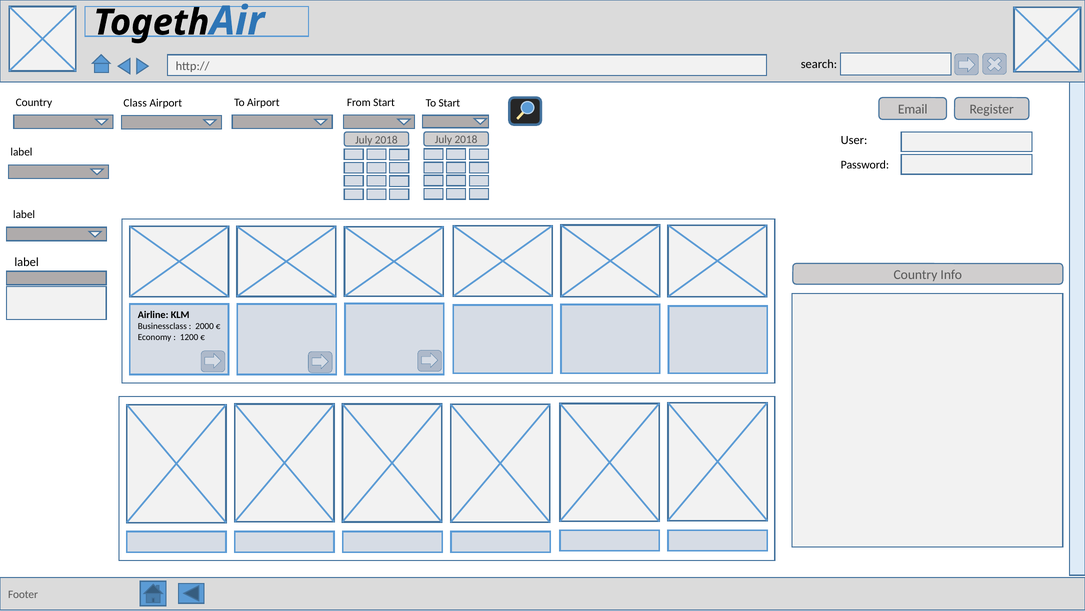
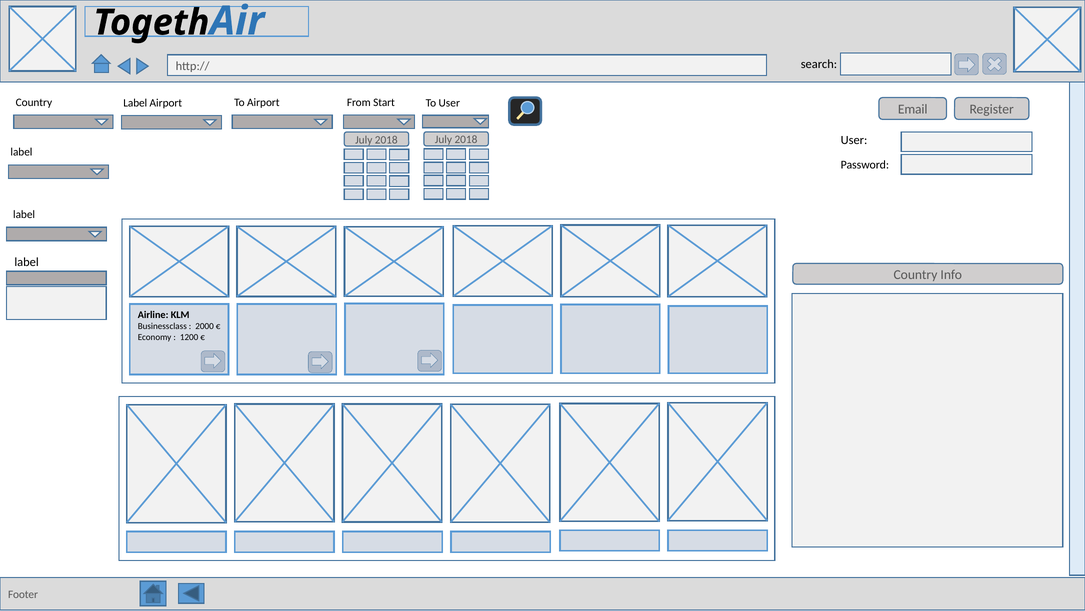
Class: Class -> Label (135, 103)
To Start: Start -> User (449, 103)
